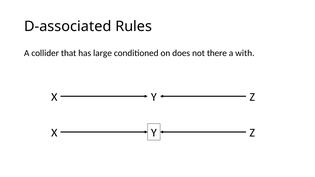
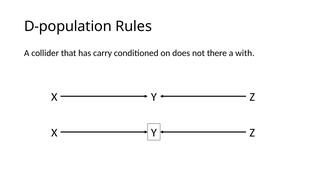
D-associated: D-associated -> D-population (68, 26)
large: large -> carry (103, 53)
